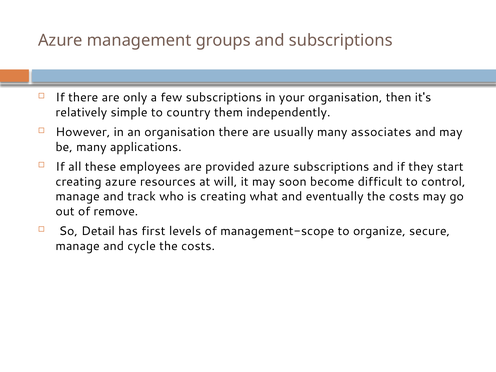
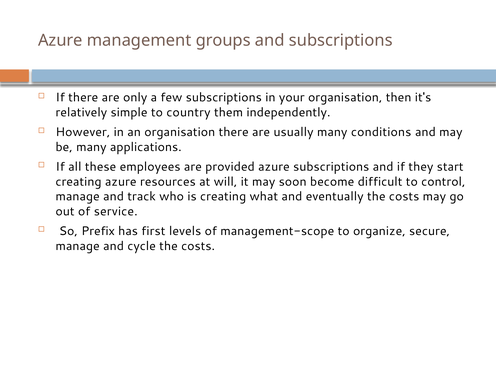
associates: associates -> conditions (381, 132)
remove: remove -> service (116, 211)
Detail: Detail -> Prefix (98, 231)
